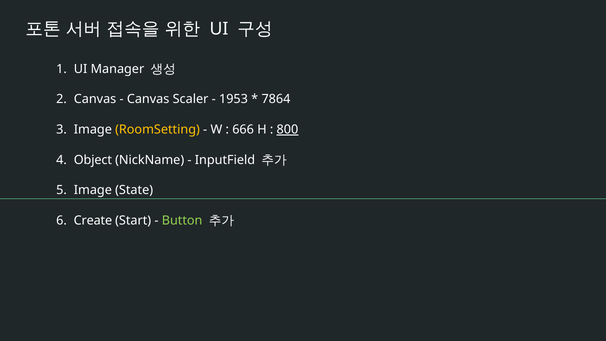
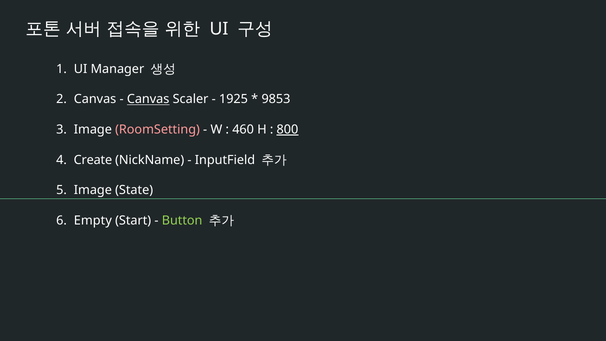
Canvas underline: none -> present (148, 99)
1953: 1953 -> 1925 (233, 99)
7864: 7864 -> 9853 (276, 99)
RoomSetting colour: yellow -> pink (158, 130)
666: 666 -> 460 (243, 130)
Object: Object -> Create (93, 160)
Create: Create -> Empty (93, 220)
